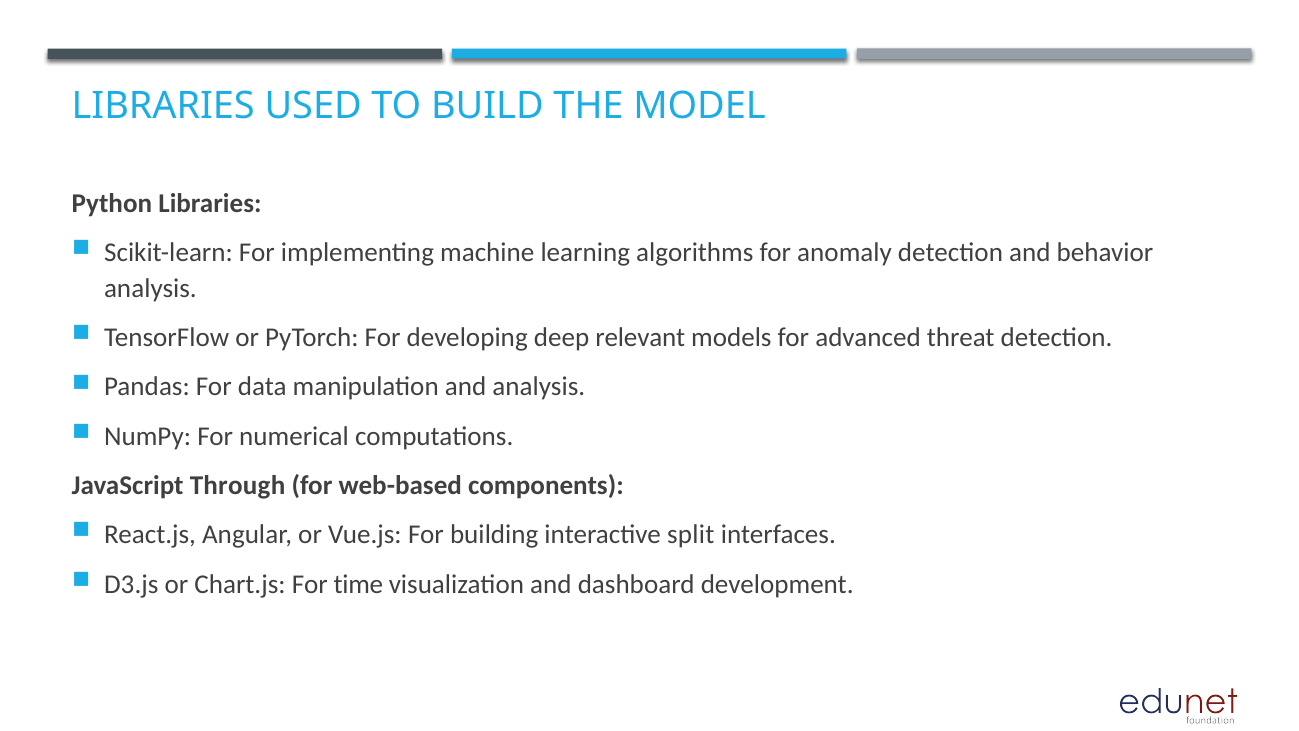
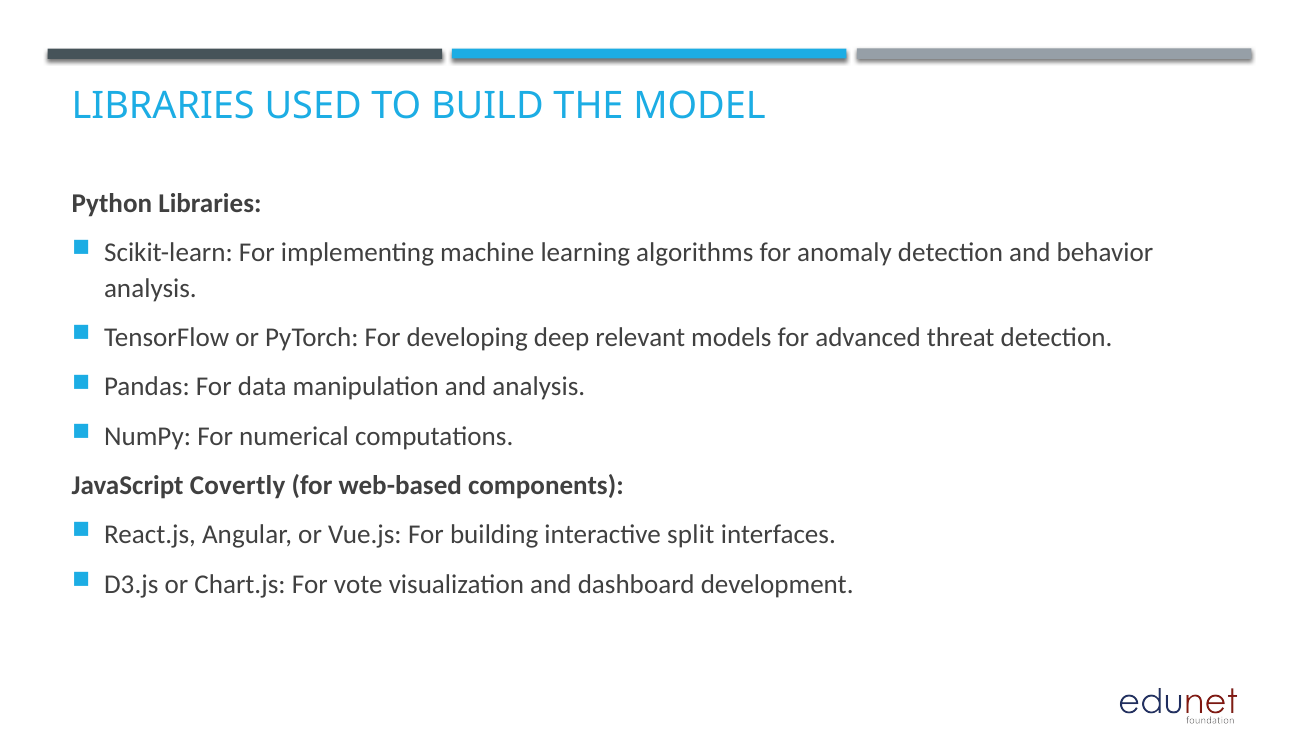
Through: Through -> Covertly (238, 485)
time: time -> vote (358, 584)
